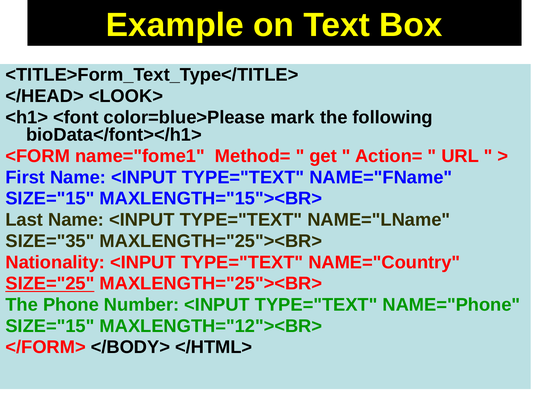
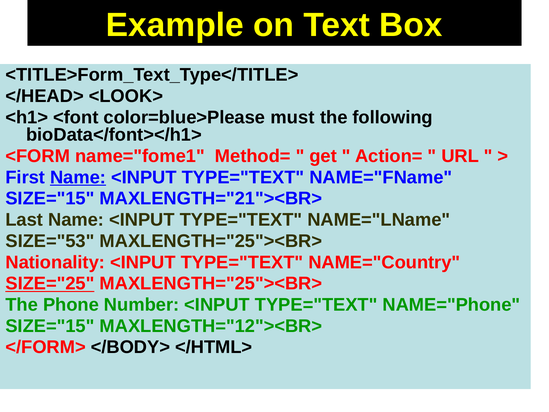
mark: mark -> must (293, 117)
Name underline: none -> present (78, 177)
MAXLENGTH="15"><BR>: MAXLENGTH="15"><BR> -> MAXLENGTH="21"><BR> (211, 198)
SIZE="35: SIZE="35 -> SIZE="53 (50, 241)
